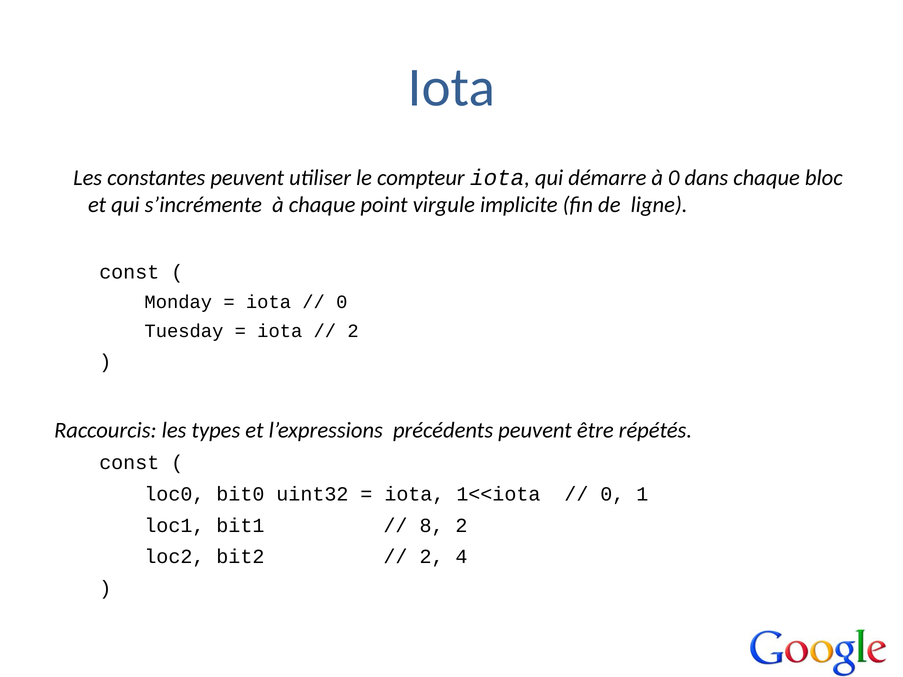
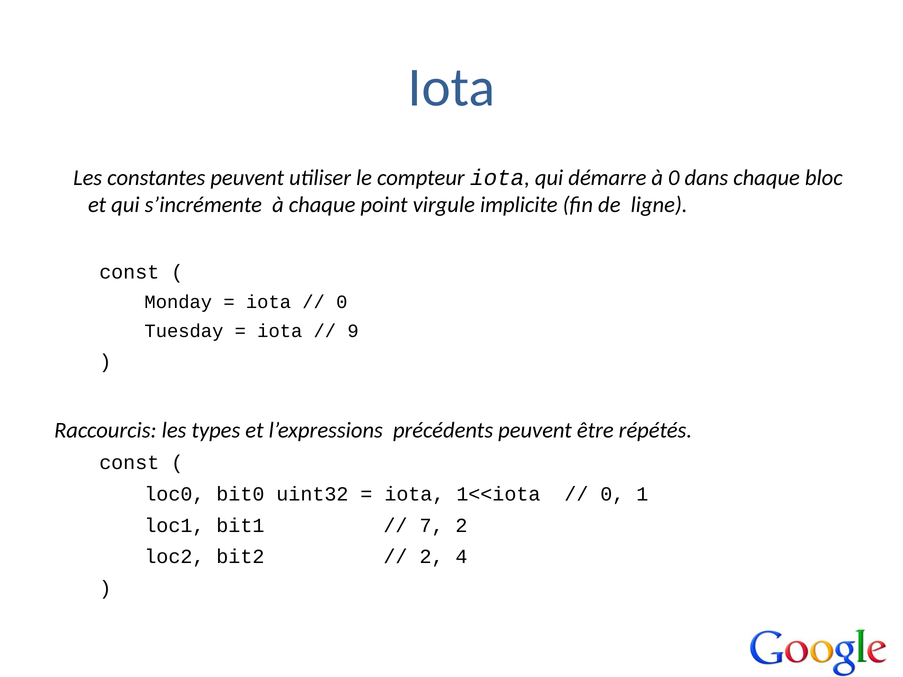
2: 2 -> 9 (353, 331)
8: 8 -> 7 (432, 526)
